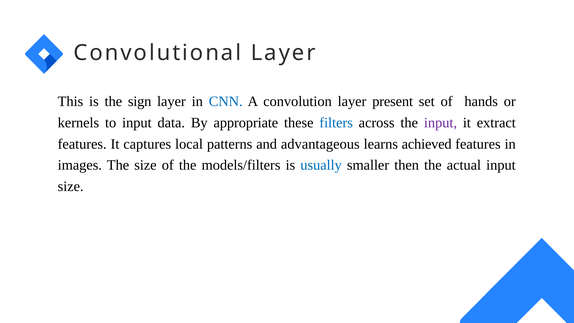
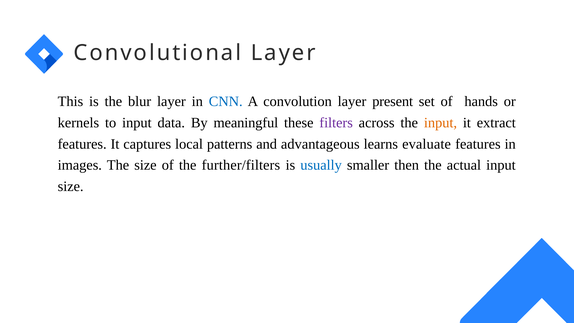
sign: sign -> blur (140, 101)
appropriate: appropriate -> meaningful (246, 123)
filters colour: blue -> purple (336, 123)
input colour: purple -> orange (440, 123)
achieved: achieved -> evaluate (427, 144)
models/filters: models/filters -> further/filters (241, 165)
